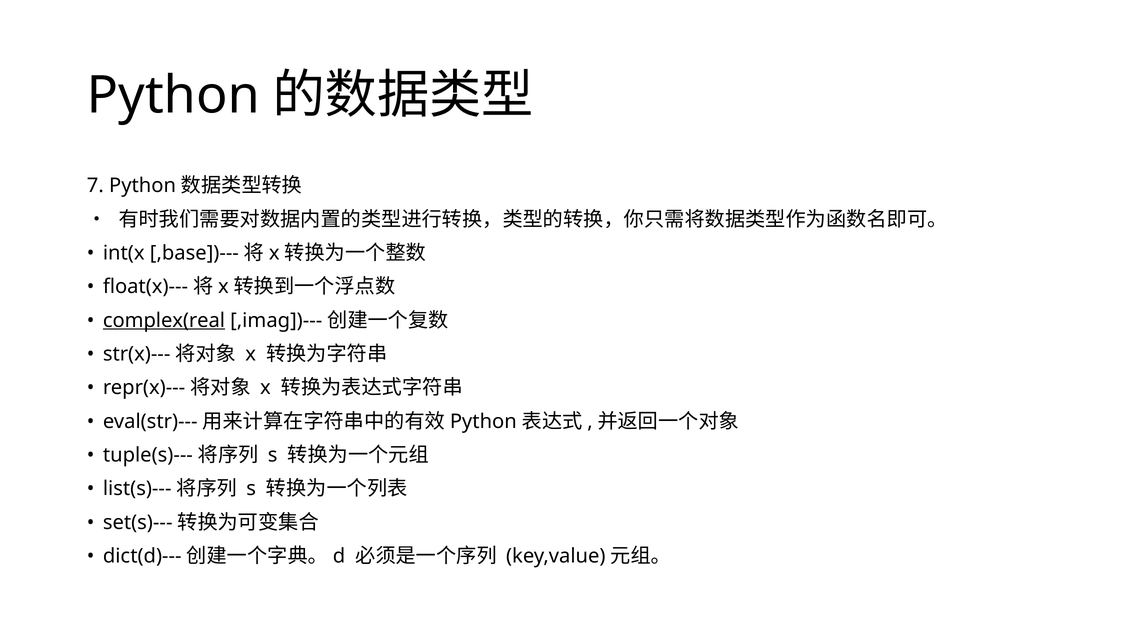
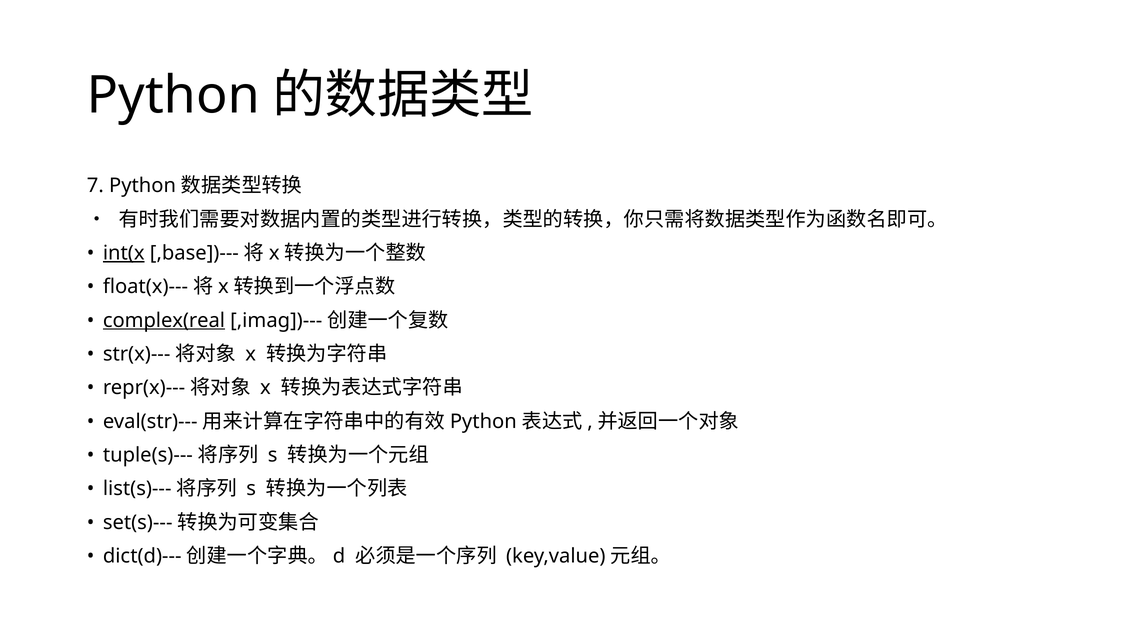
int(x underline: none -> present (124, 253)
